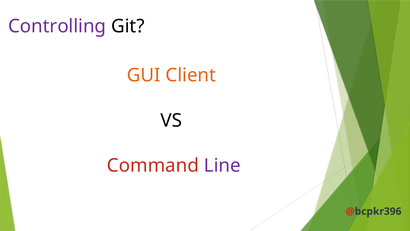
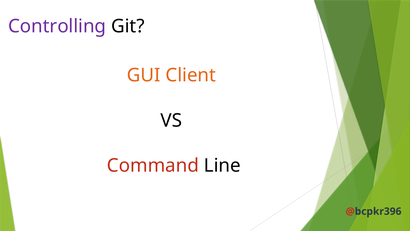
Line colour: purple -> black (222, 165)
